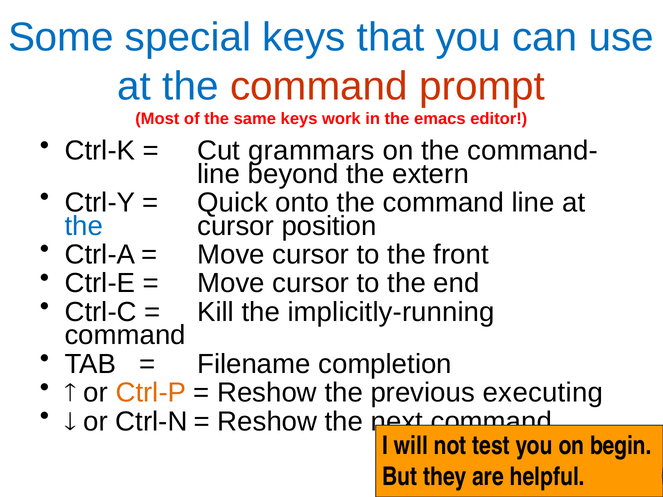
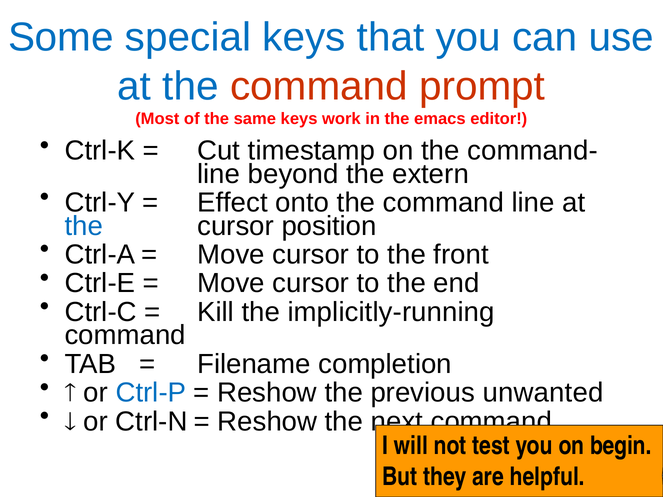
grammars: grammars -> timestamp (312, 151)
Quick: Quick -> Effect (233, 203)
Ctrl-P colour: orange -> blue (151, 393)
executing: executing -> unwanted (543, 393)
